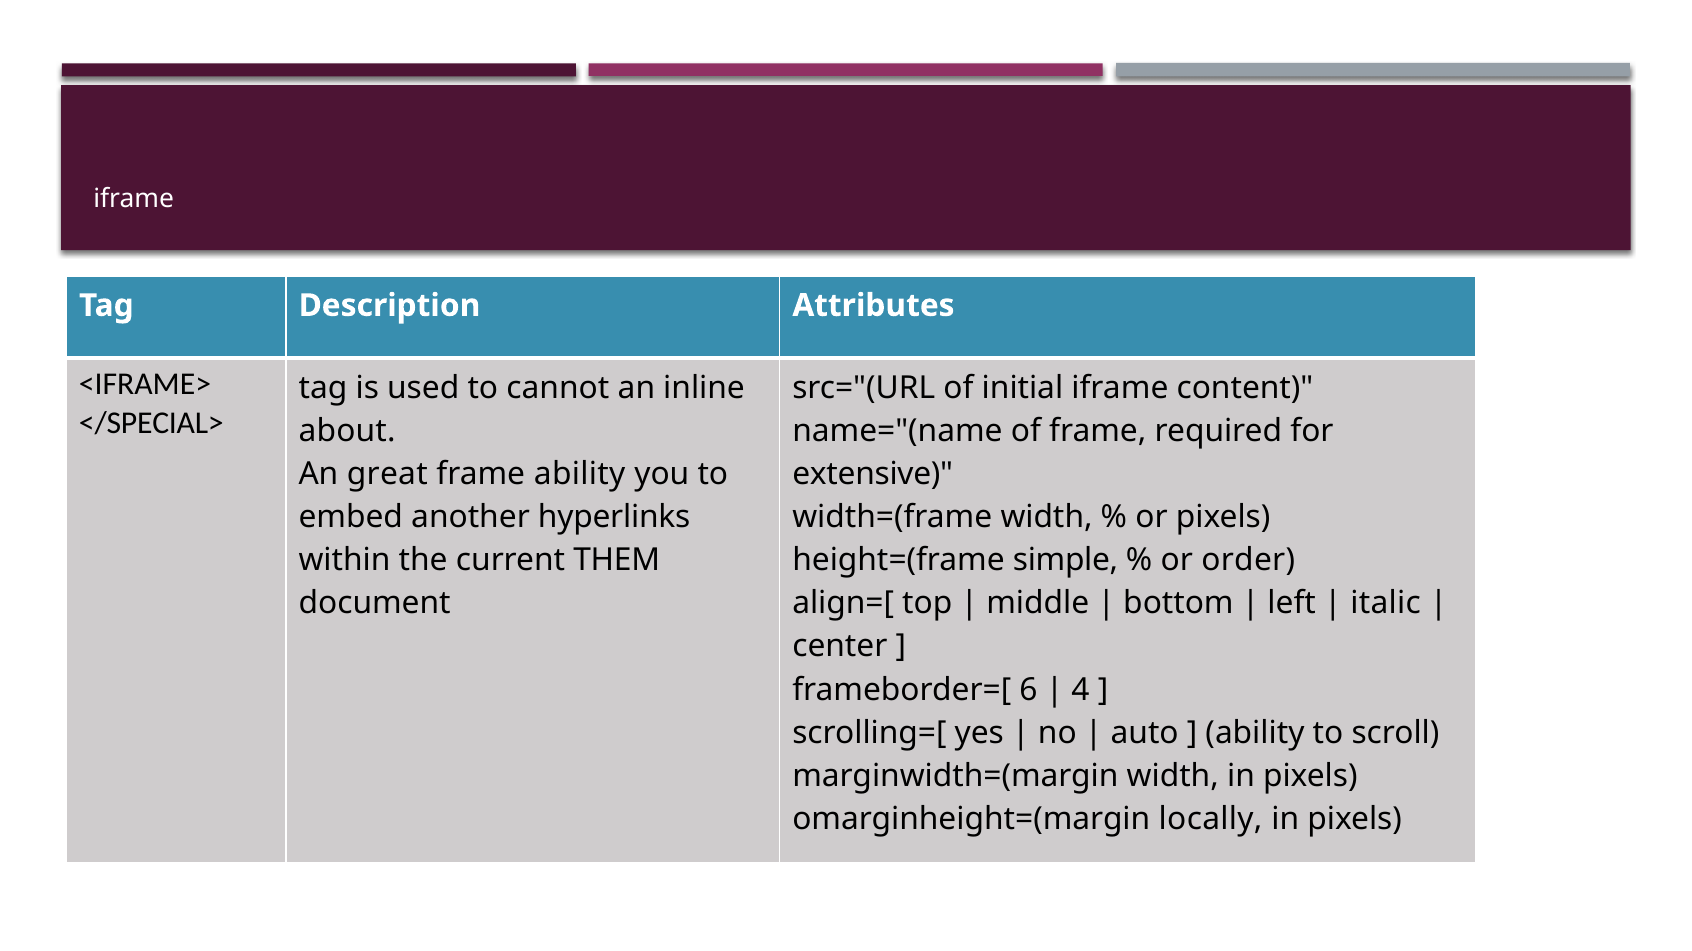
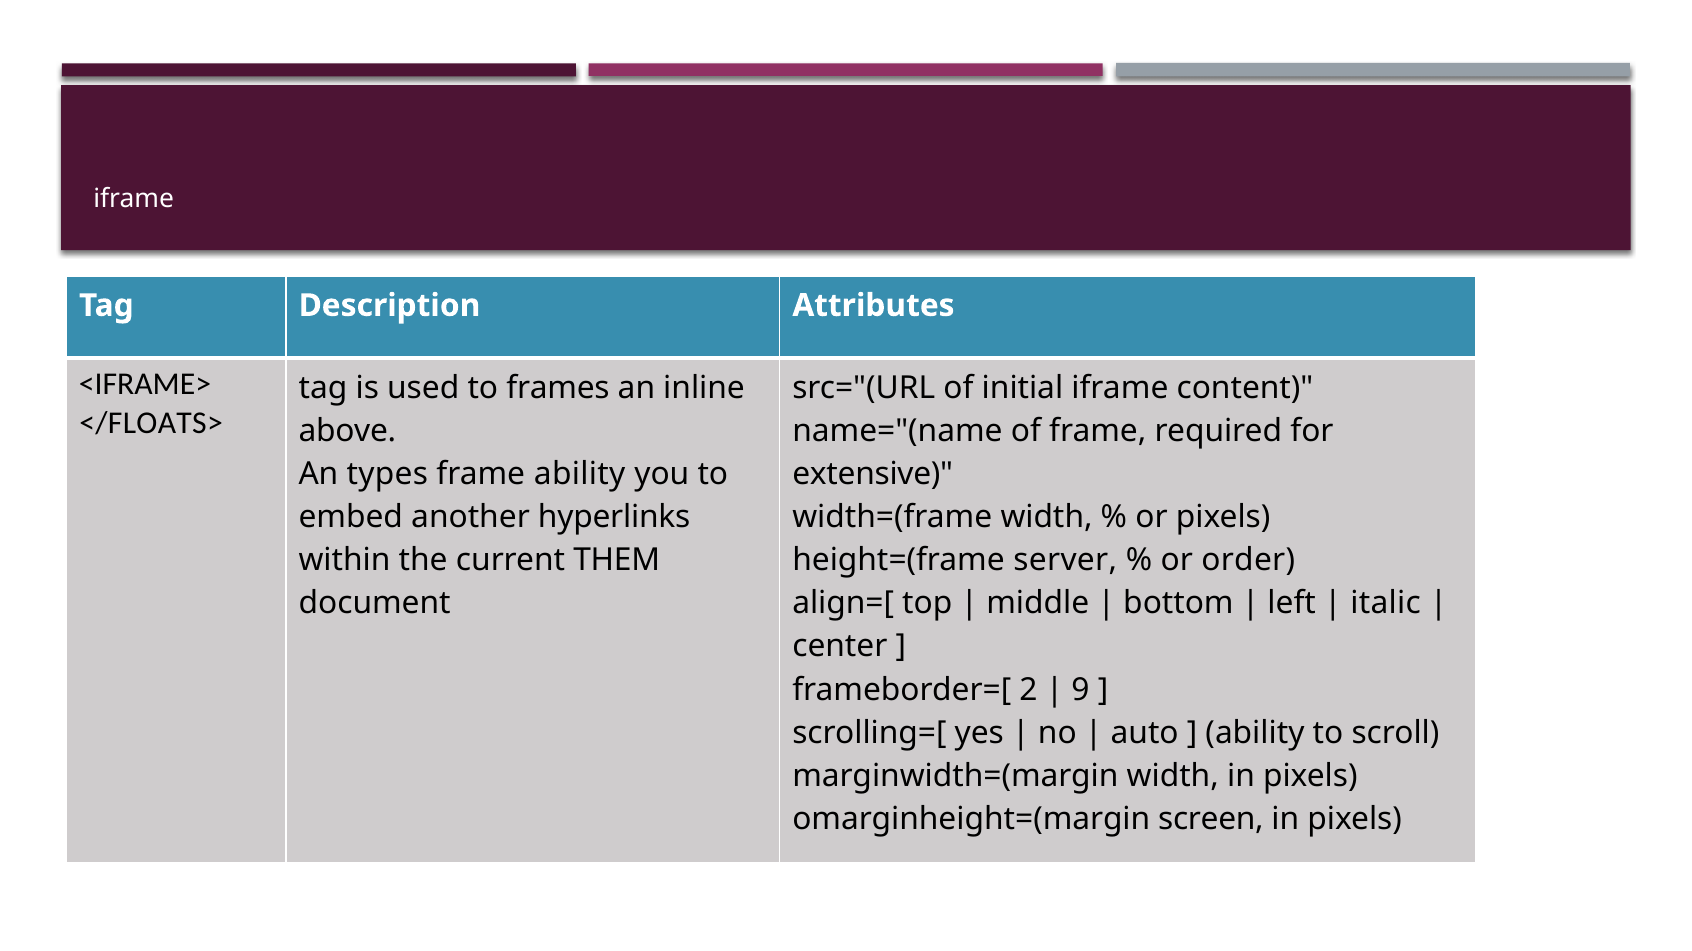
cannot: cannot -> frames (558, 388)
</SPECIAL>: </SPECIAL> -> </FLOATS> (151, 423)
about: about -> above (347, 431)
great: great -> types (387, 474)
simple: simple -> server (1065, 561)
6: 6 -> 2 (1029, 690)
4: 4 -> 9 (1080, 690)
locally: locally -> screen (1211, 820)
